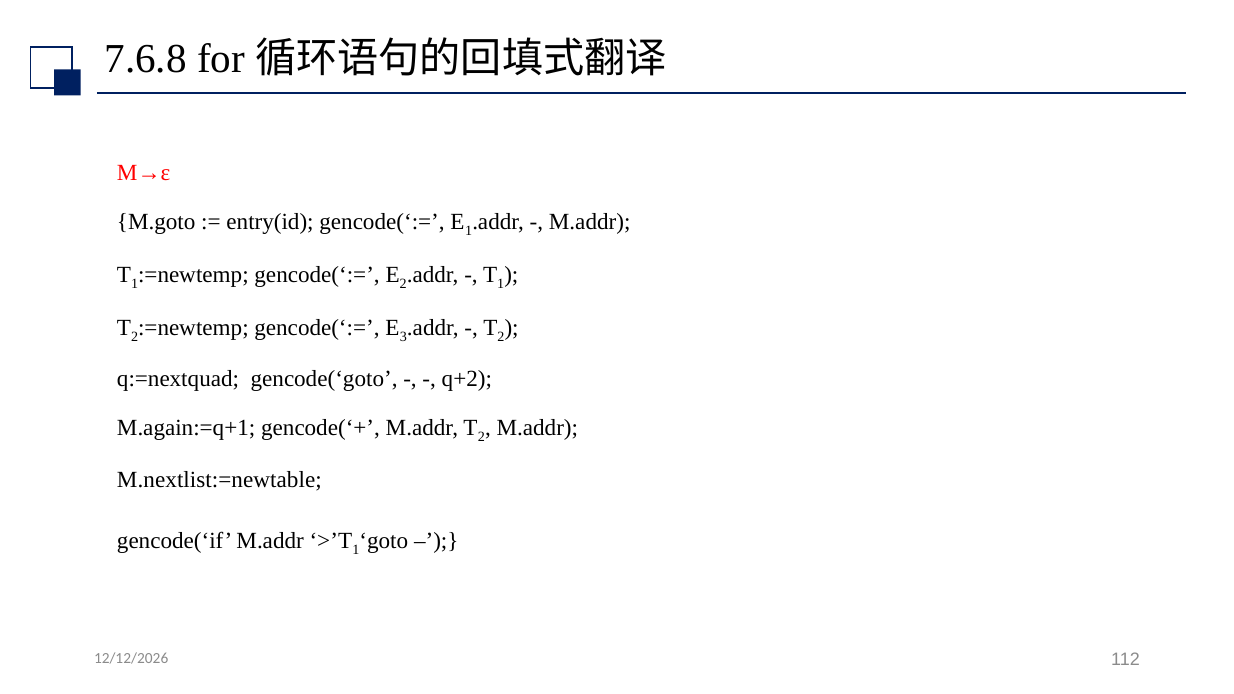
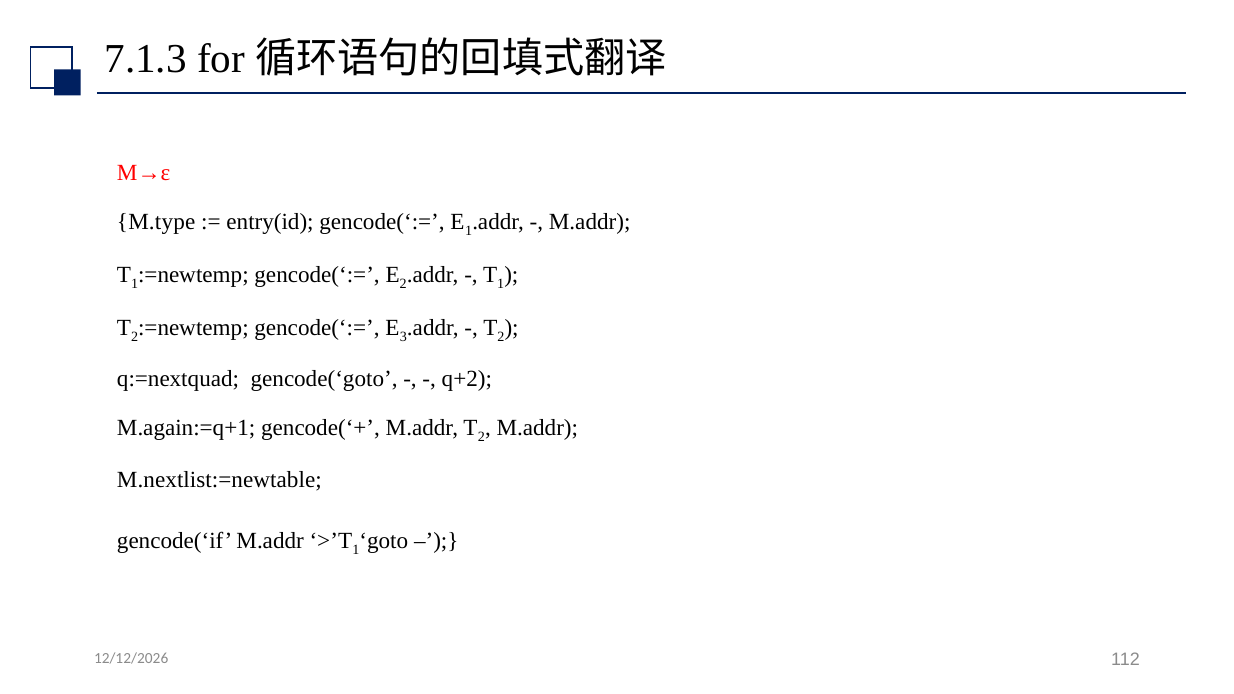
7.6.8: 7.6.8 -> 7.1.3 (146, 59)
M.goto: M.goto -> M.type (156, 222)
